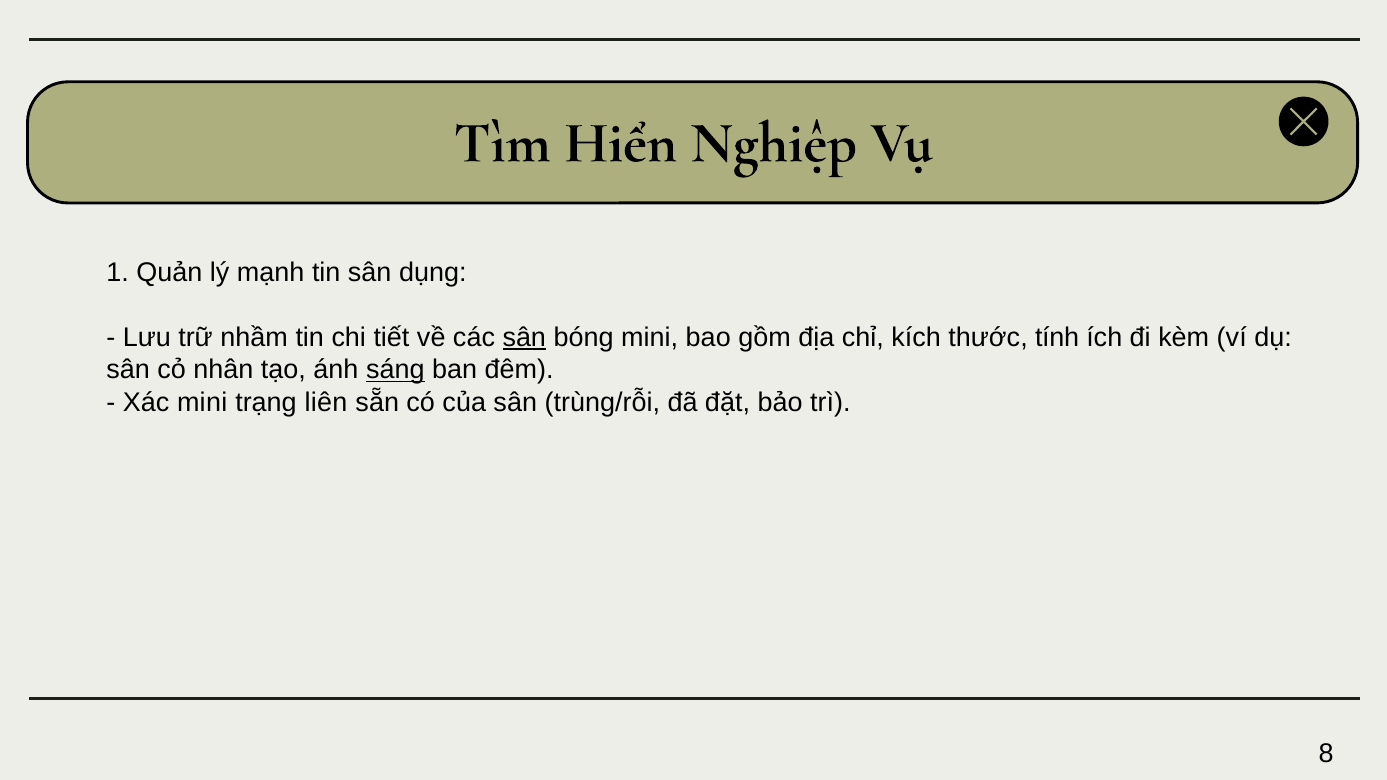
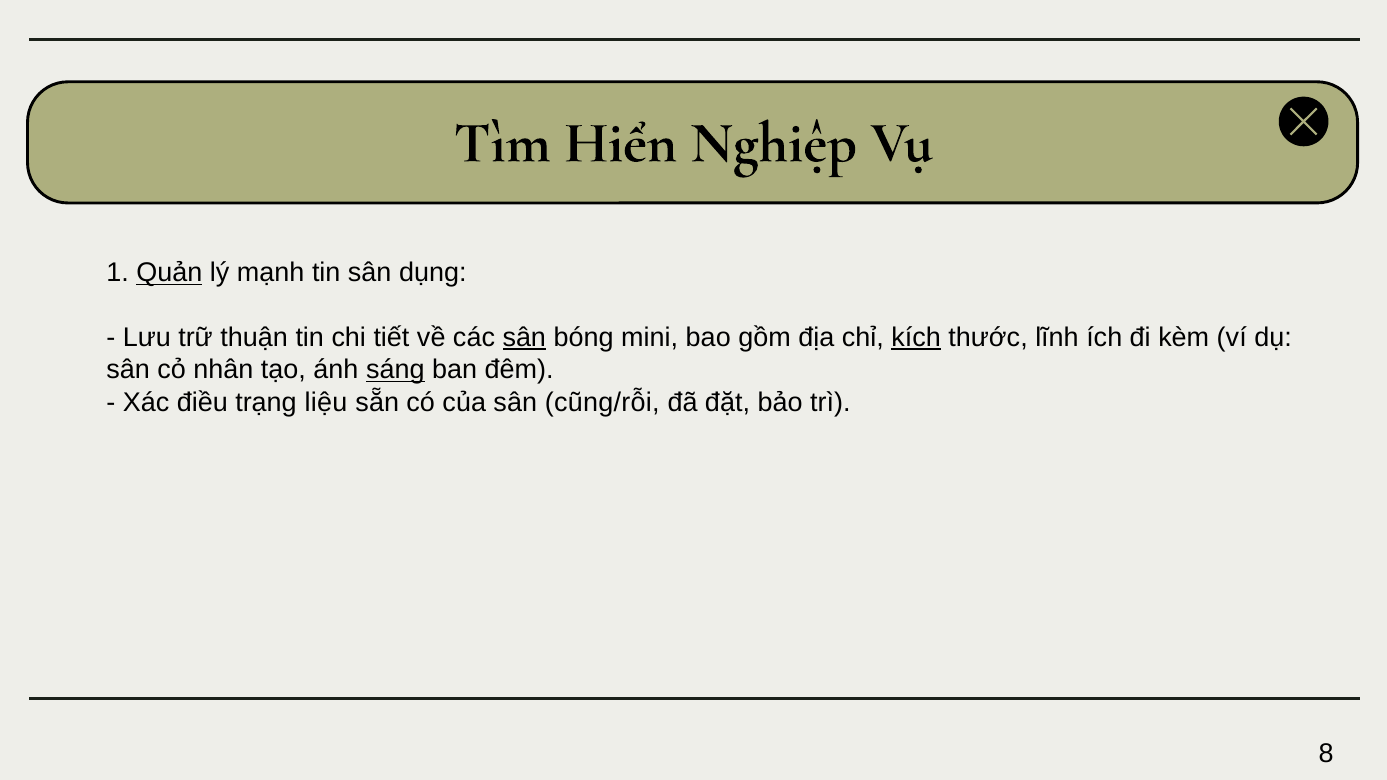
Quản underline: none -> present (169, 273)
nhầm: nhầm -> thuận (254, 338)
kích underline: none -> present (916, 338)
tính: tính -> lĩnh (1057, 338)
Xác mini: mini -> điều (202, 402)
liên: liên -> liệu (326, 402)
trùng/rỗi: trùng/rỗi -> cũng/rỗi (602, 402)
